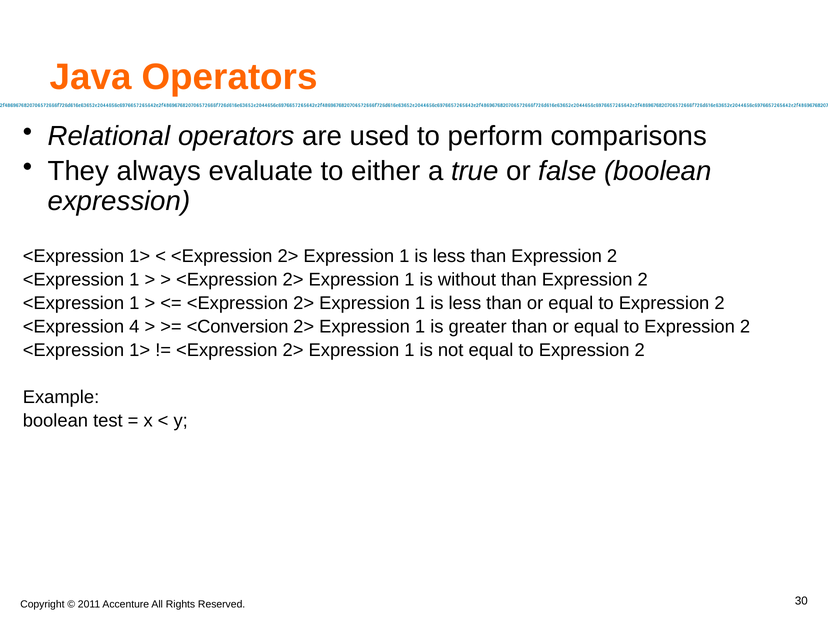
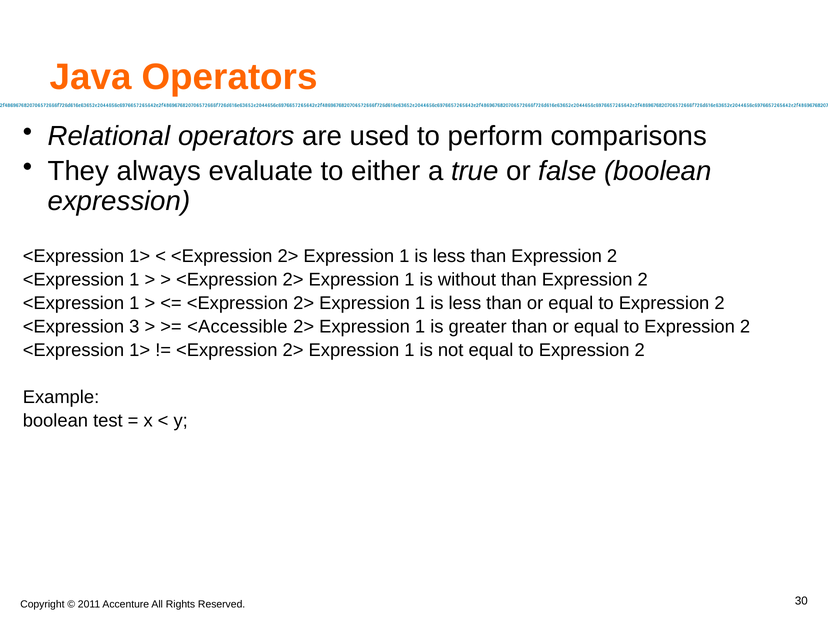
4: 4 -> 3 (134, 327)
<Conversion: <Conversion -> <Accessible (237, 327)
